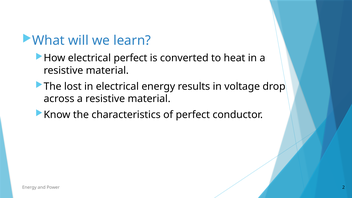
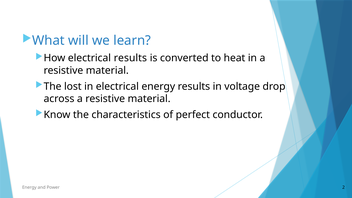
electrical perfect: perfect -> results (130, 58)
